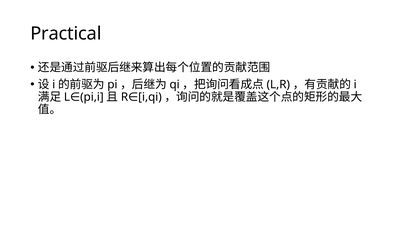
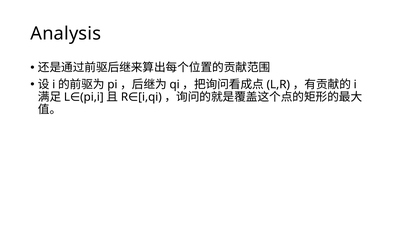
Practical: Practical -> Analysis (66, 34)
